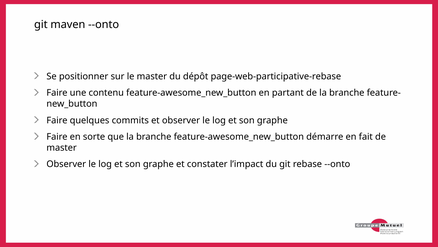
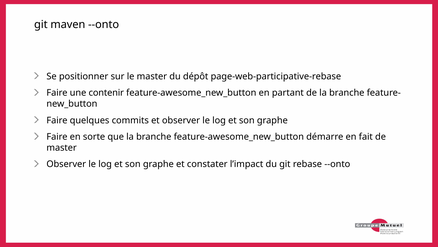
contenu: contenu -> contenir (106, 93)
